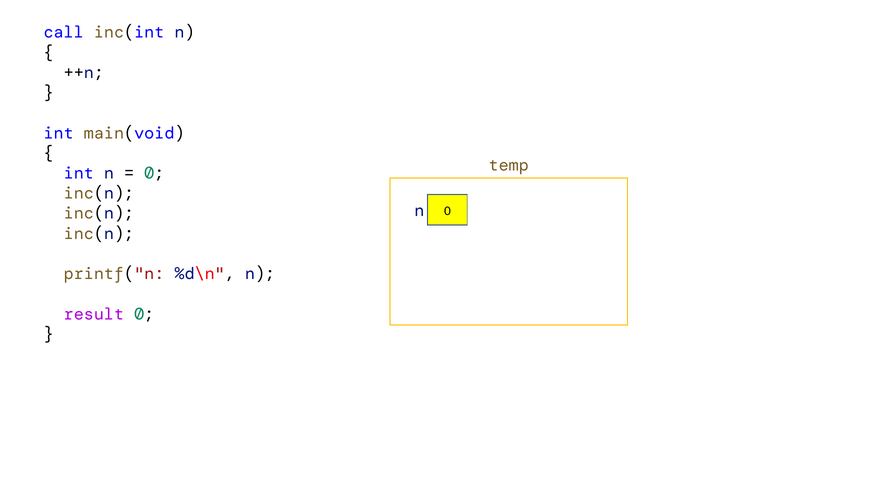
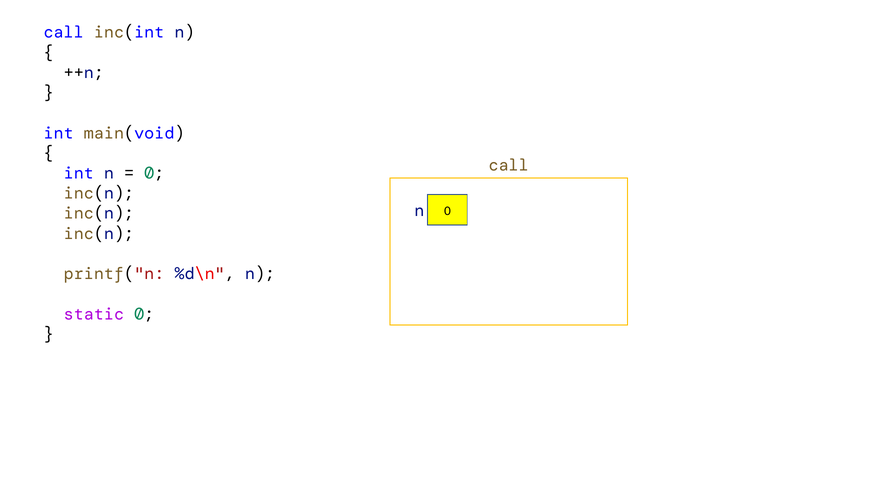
temp: temp -> call (509, 165)
result: result -> static (94, 314)
